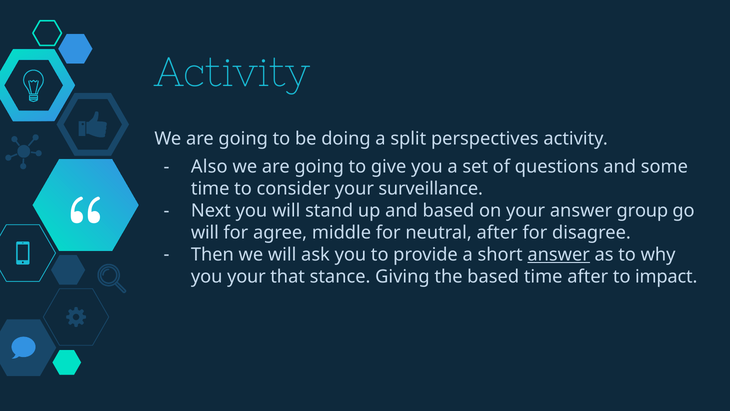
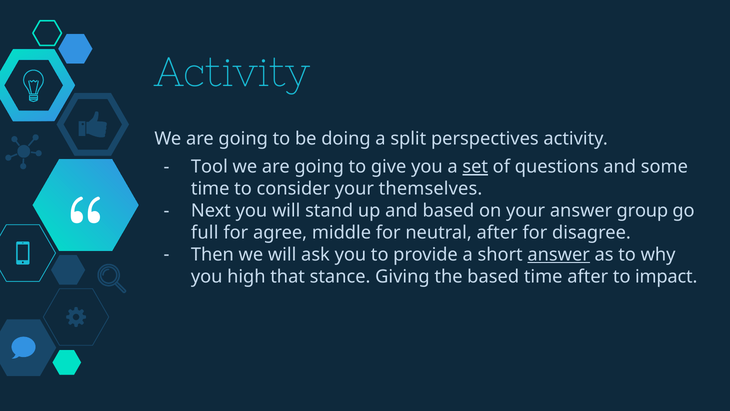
Also: Also -> Tool (209, 167)
set underline: none -> present (475, 167)
surveillance: surveillance -> themselves (431, 189)
will: will -> full (205, 232)
you your: your -> high (246, 276)
